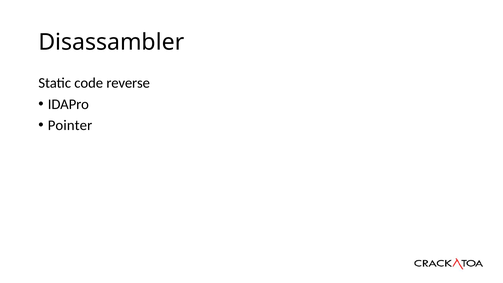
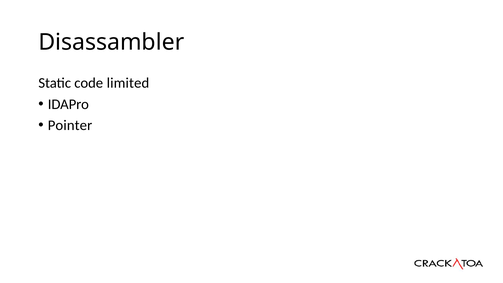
reverse: reverse -> limited (128, 83)
